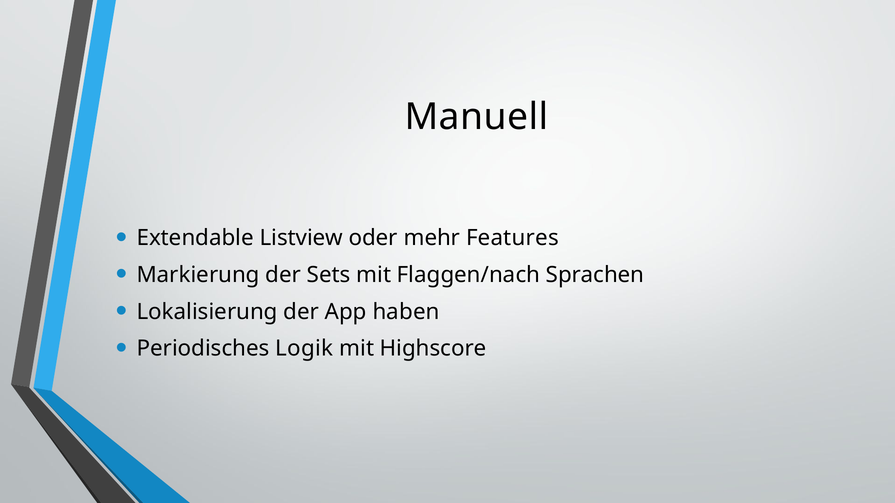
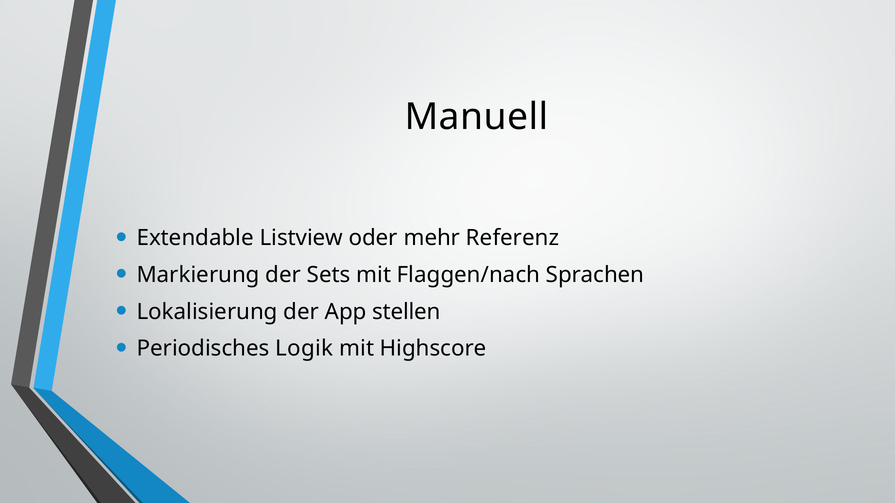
Features: Features -> Referenz (513, 238)
haben: haben -> stellen (406, 312)
